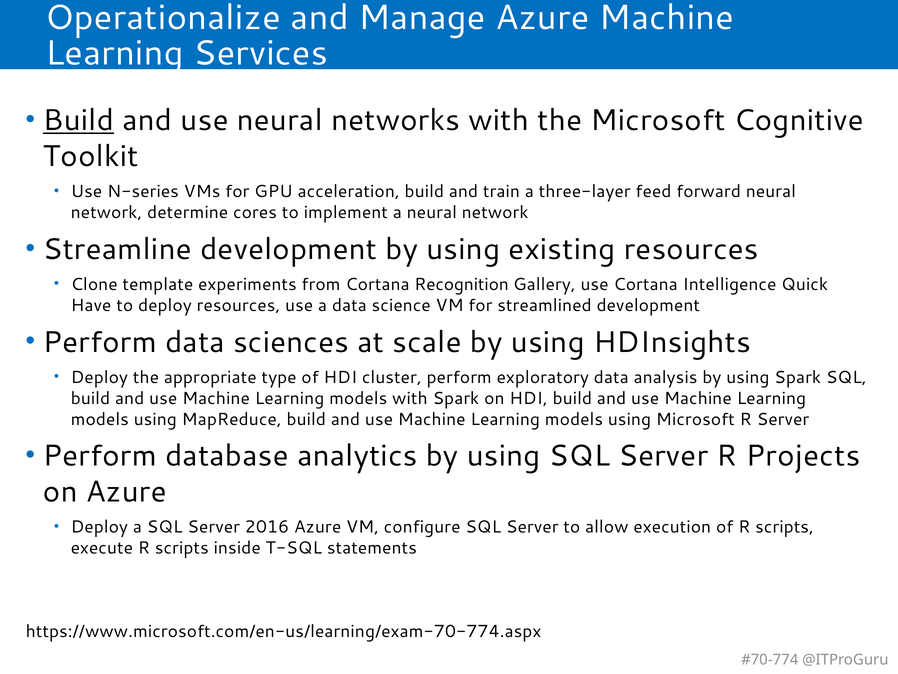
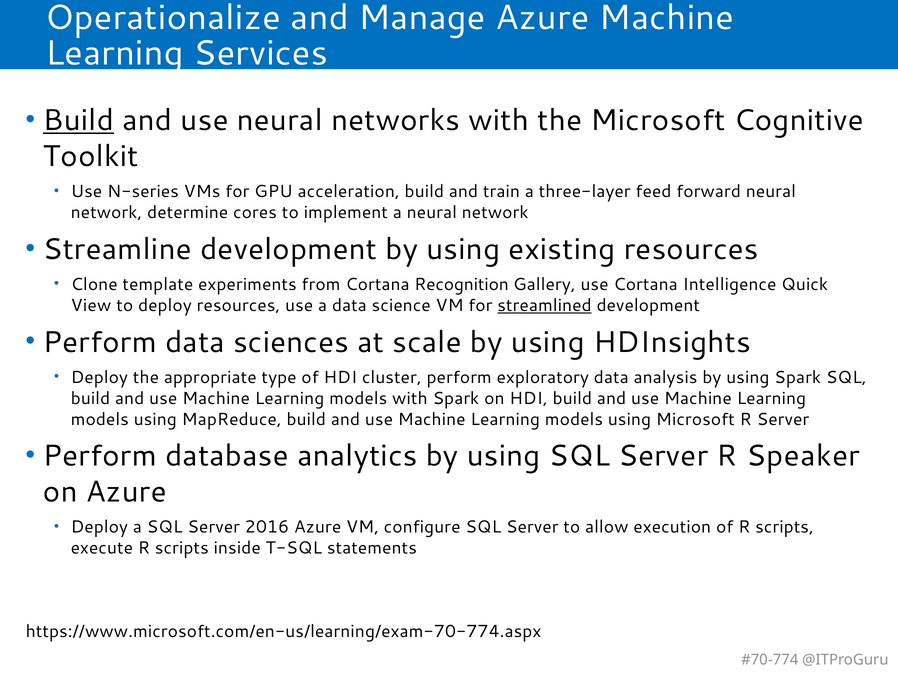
Have: Have -> View (91, 305)
streamlined underline: none -> present (545, 305)
Projects: Projects -> Speaker (803, 456)
